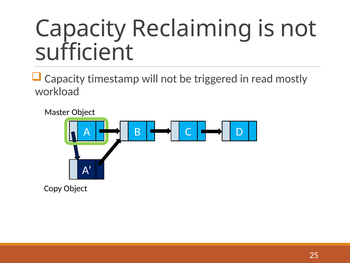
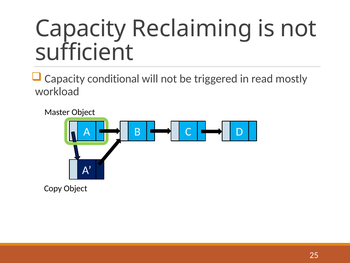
timestamp: timestamp -> conditional (113, 79)
